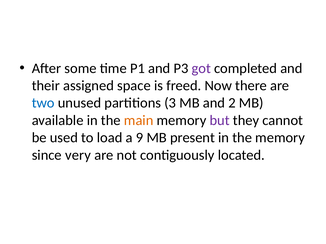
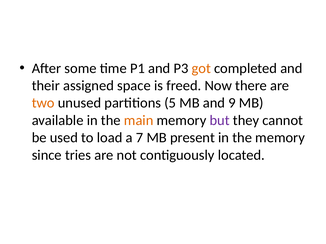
got colour: purple -> orange (201, 68)
two colour: blue -> orange (43, 103)
3: 3 -> 5 (170, 103)
2: 2 -> 9 (232, 103)
9: 9 -> 7 (140, 138)
very: very -> tries (78, 155)
